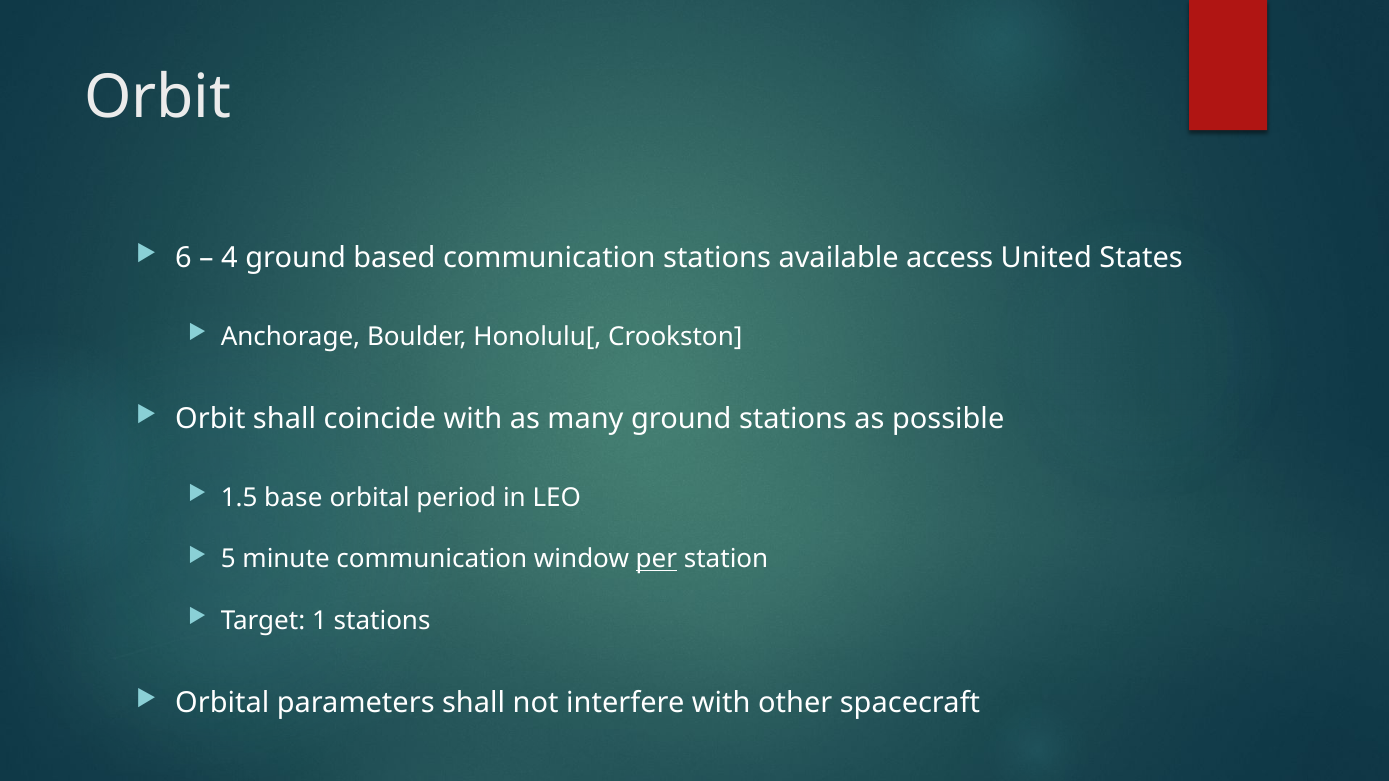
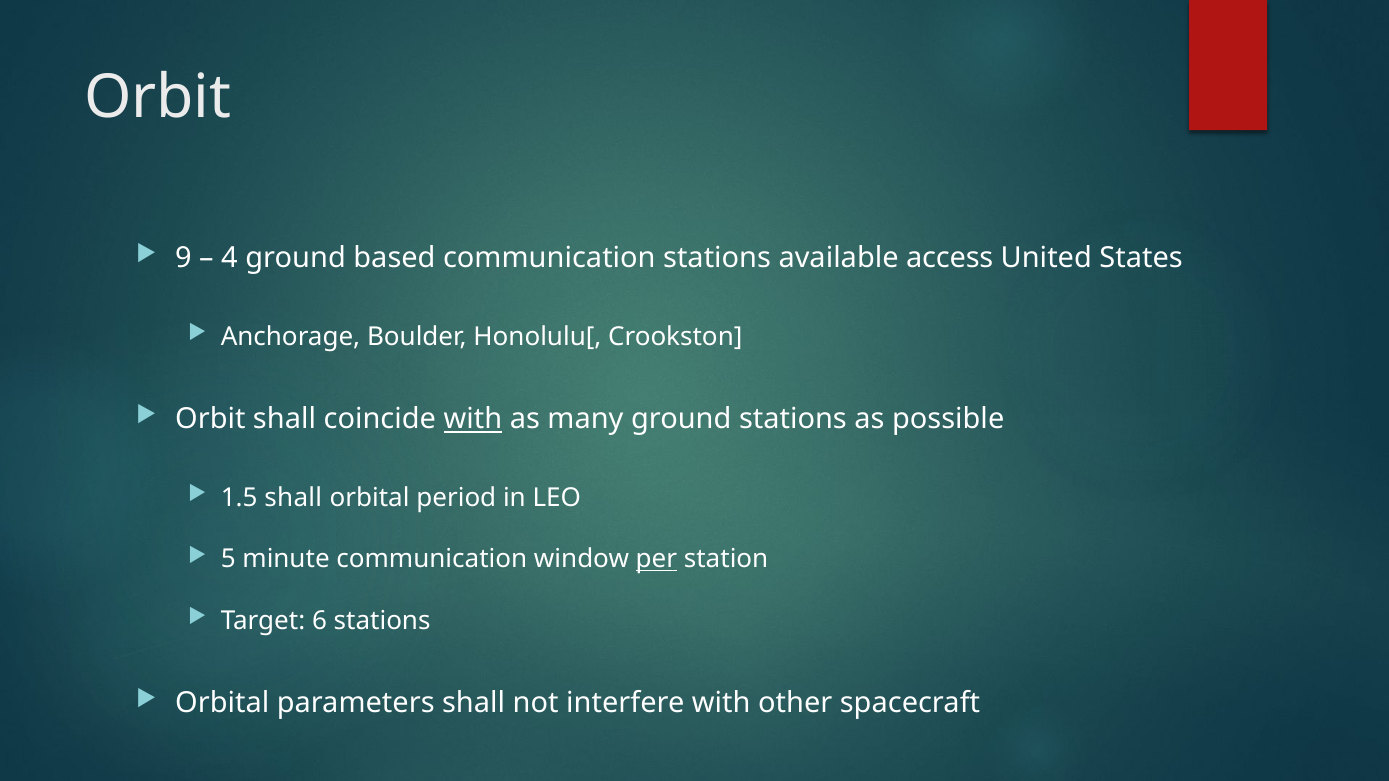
6: 6 -> 9 (183, 259)
with underline: none -> present (473, 419)
1.5 base: base -> shall (293, 498)
1: 1 -> 6 (320, 621)
